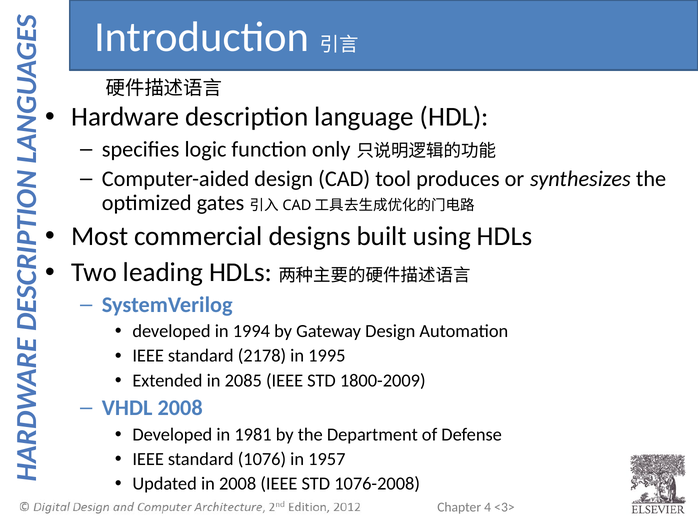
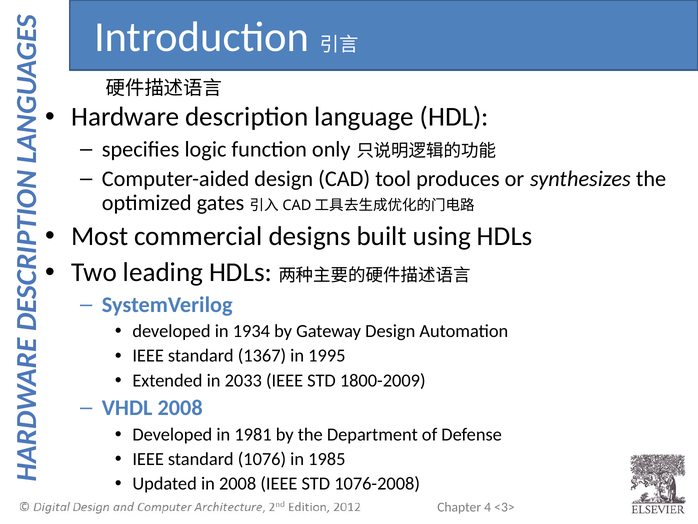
1994: 1994 -> 1934 (251, 331)
2178: 2178 -> 1367 (262, 356)
2085: 2085 -> 2033 (243, 380)
1957: 1957 -> 1985 (327, 459)
